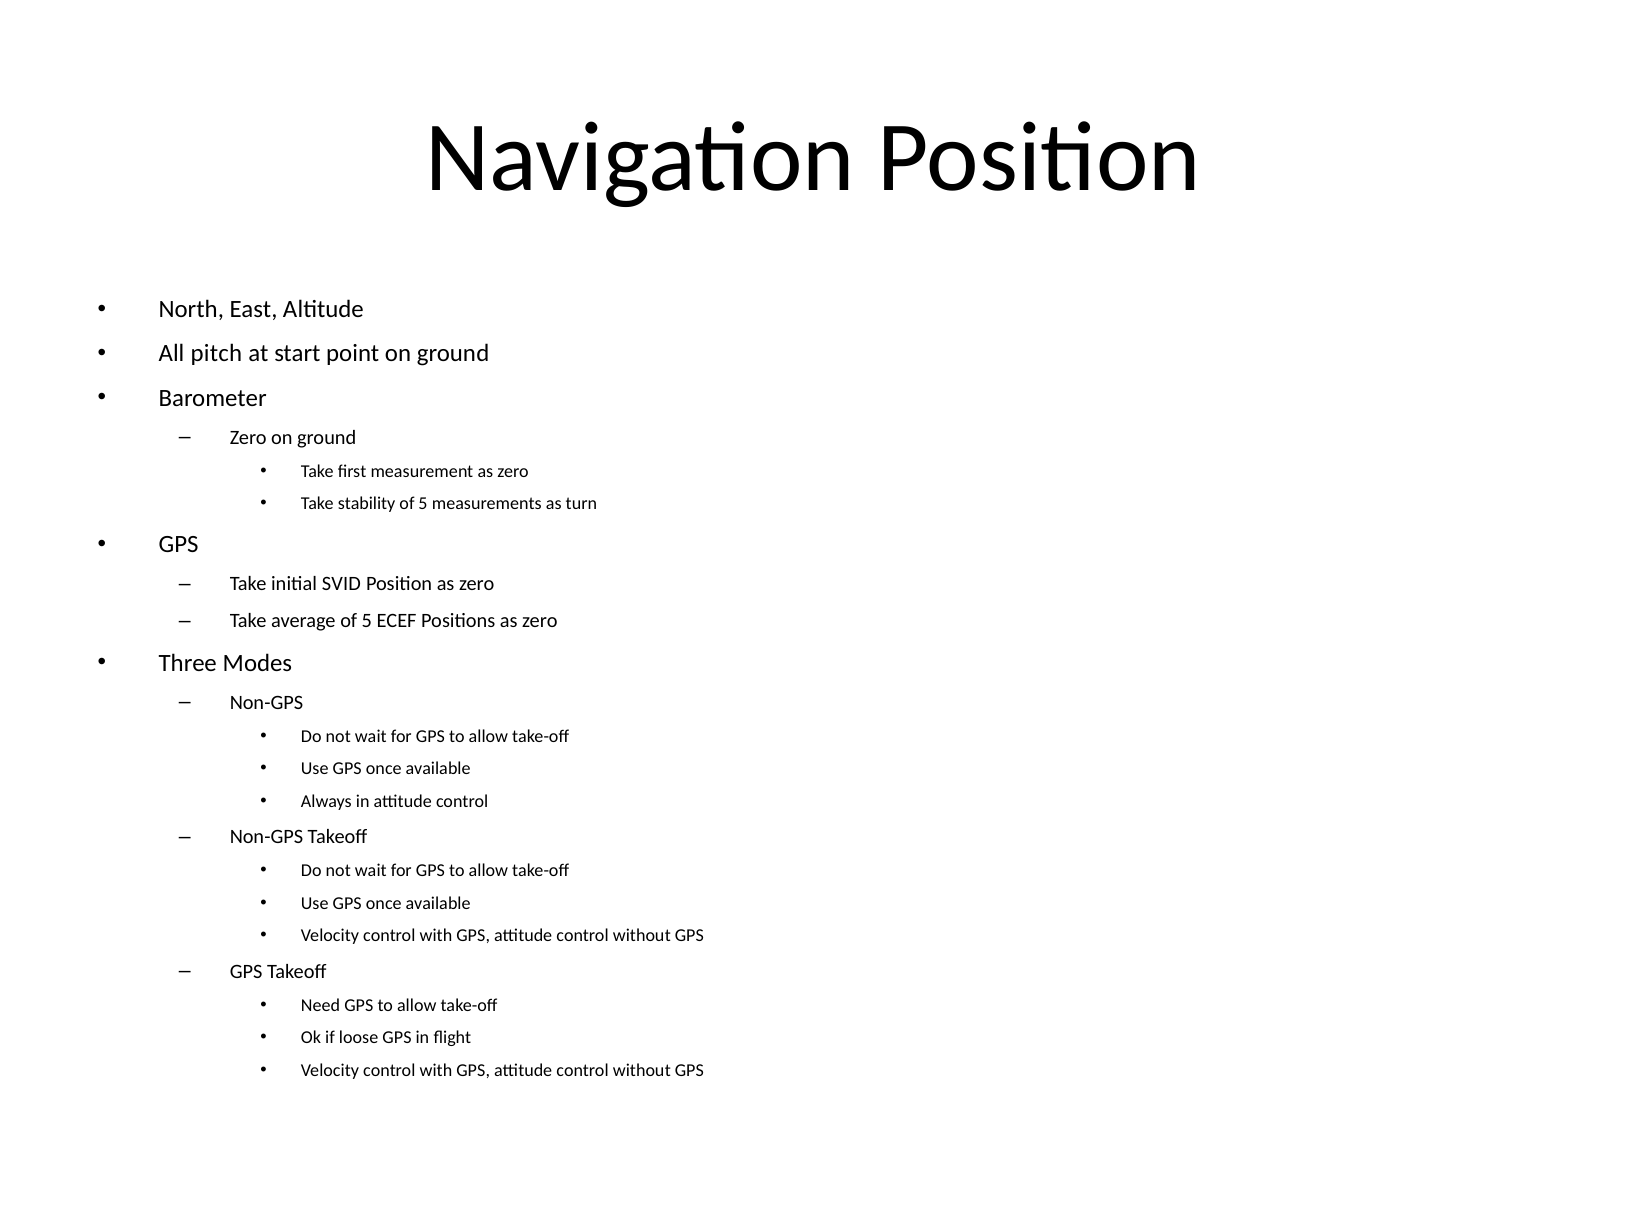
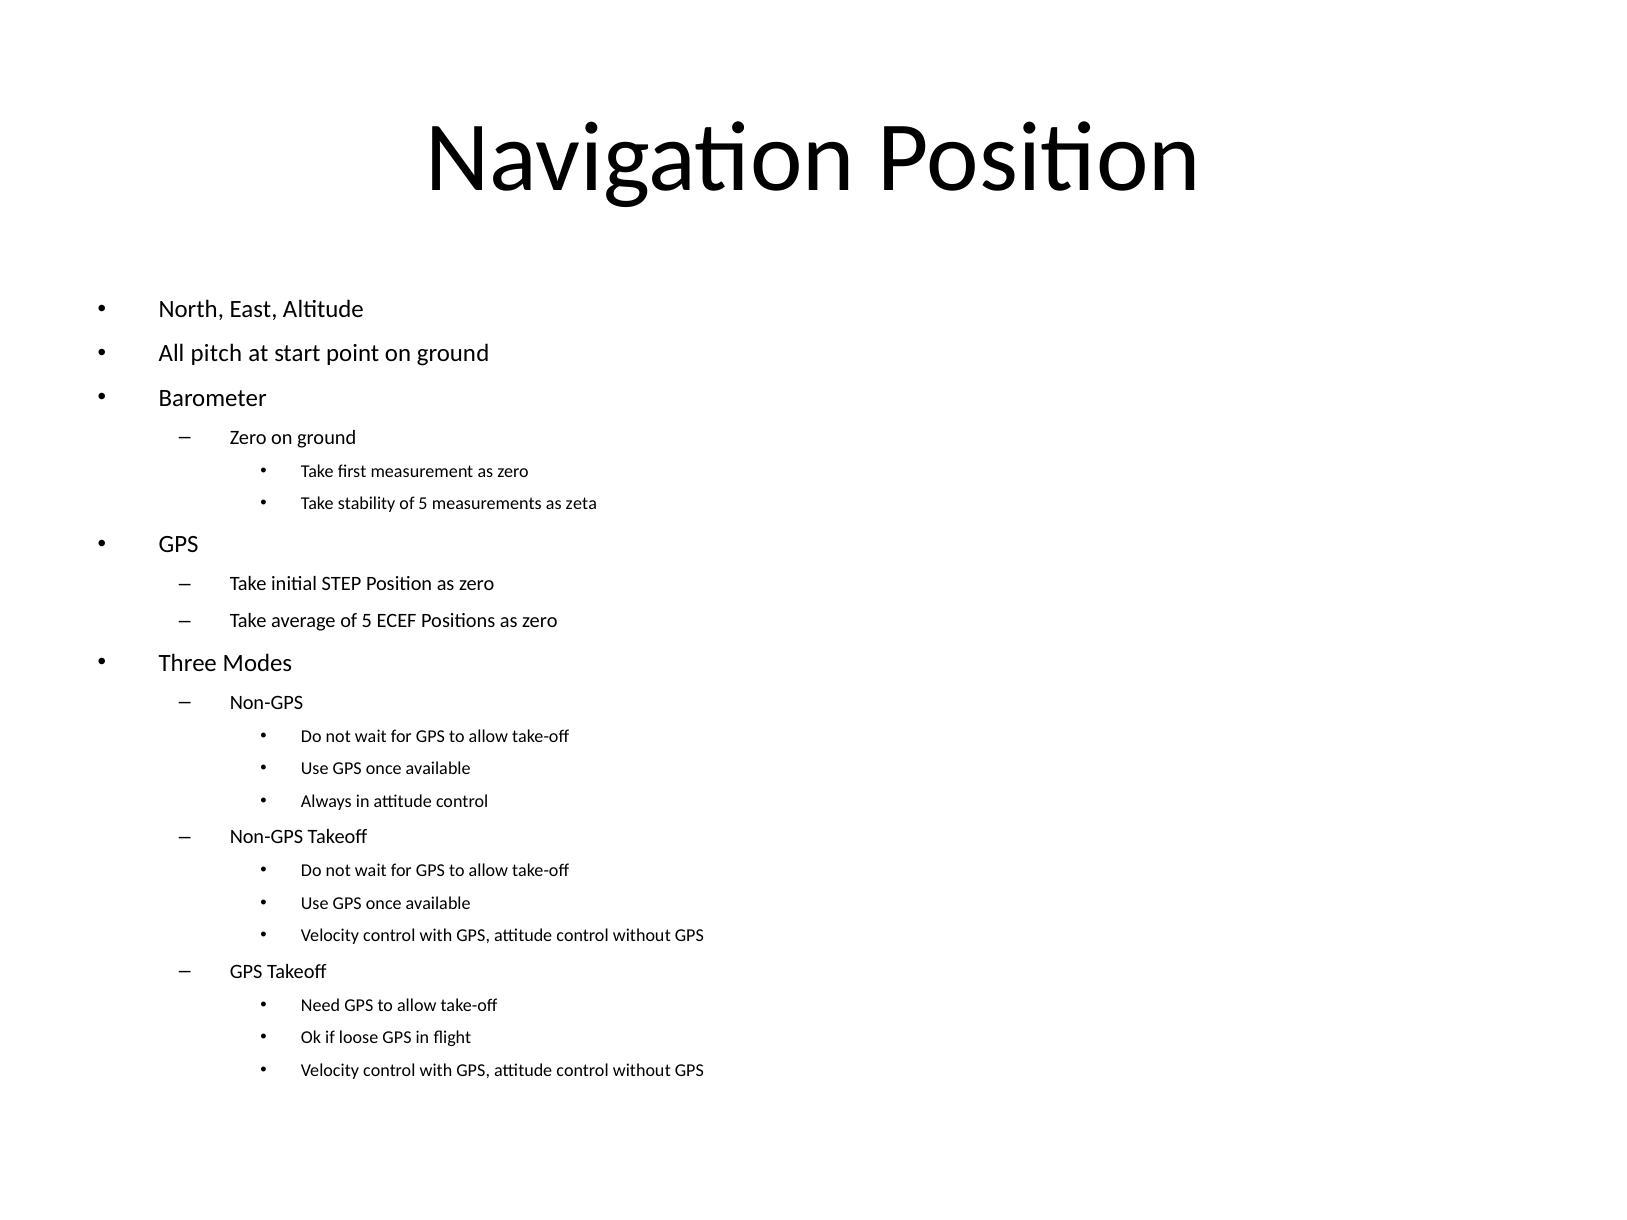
turn: turn -> zeta (581, 504)
SVID: SVID -> STEP (341, 584)
